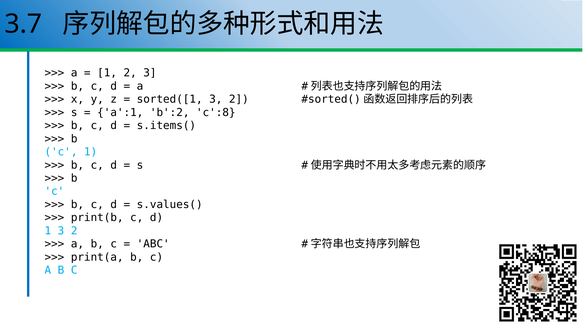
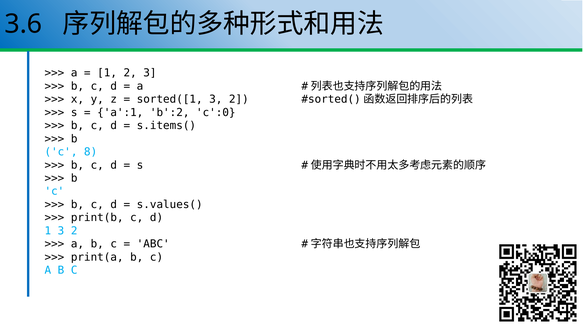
3.7: 3.7 -> 3.6 (23, 24)
c':8: c':8 -> c':0 (216, 112)
c 1: 1 -> 8 (91, 152)
